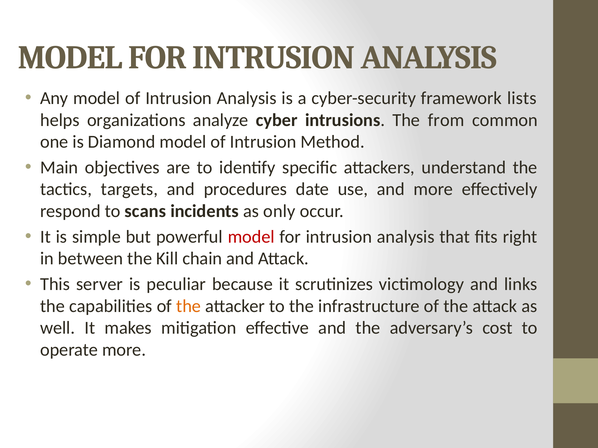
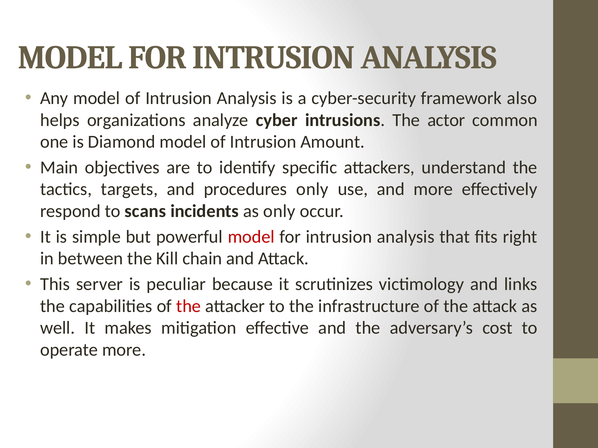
lists: lists -> also (522, 98)
from: from -> actor (446, 120)
Method: Method -> Amount (333, 142)
procedures date: date -> only (312, 190)
the colour: orange -> red (189, 306)
